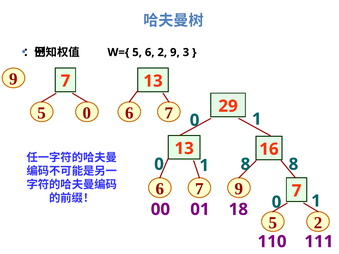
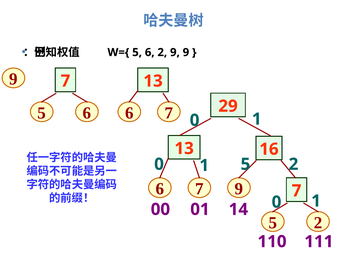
9 3: 3 -> 9 (186, 52)
0: 0 -> 6 (87, 113)
0 8: 8 -> 5 (245, 164)
1 8: 8 -> 2 (293, 164)
18: 18 -> 14 (238, 210)
